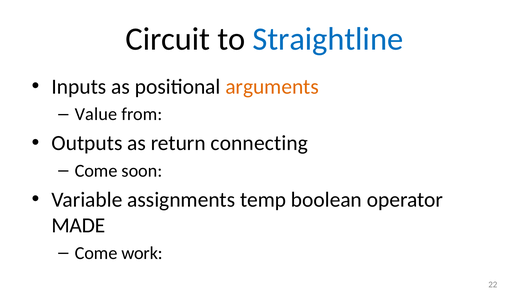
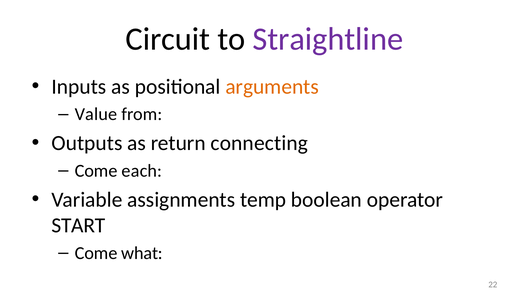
Straightline colour: blue -> purple (328, 39)
soon: soon -> each (142, 171)
MADE: MADE -> START (78, 225)
work: work -> what (142, 253)
